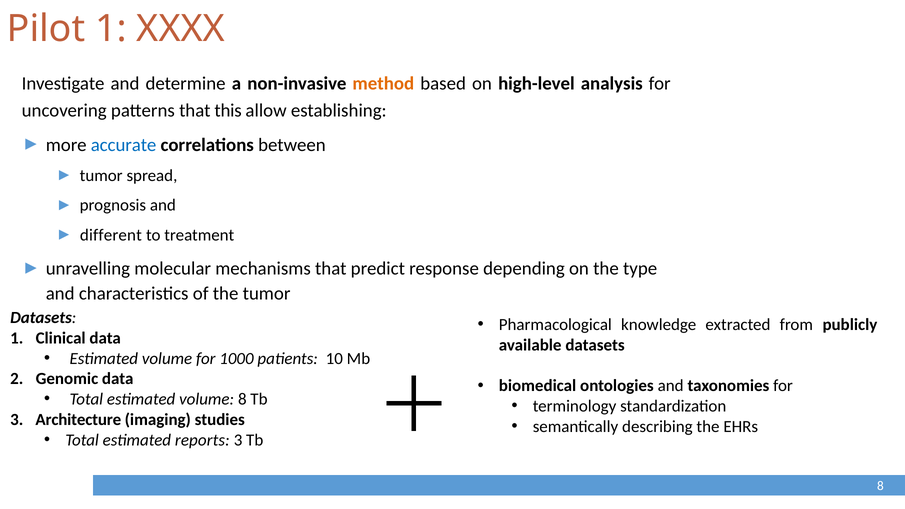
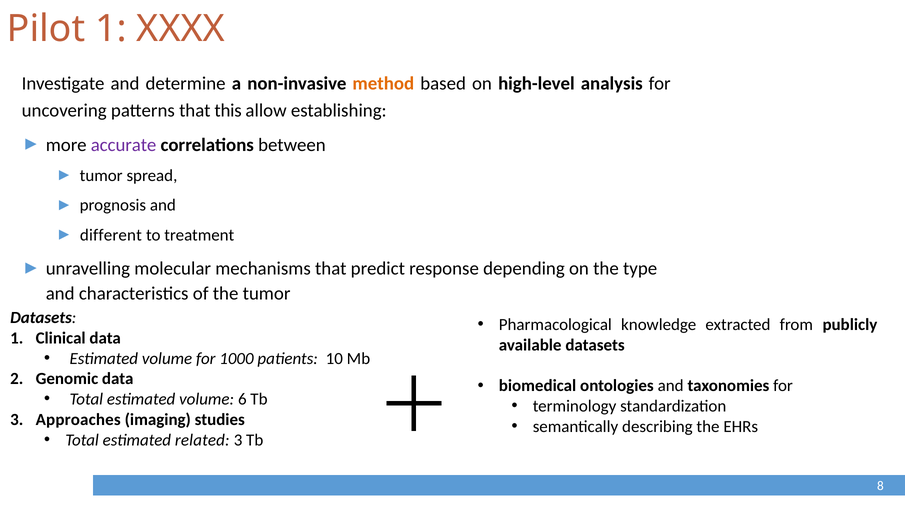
accurate colour: blue -> purple (124, 145)
volume 8: 8 -> 6 (242, 399)
Architecture: Architecture -> Approaches (78, 420)
reports: reports -> related (202, 440)
